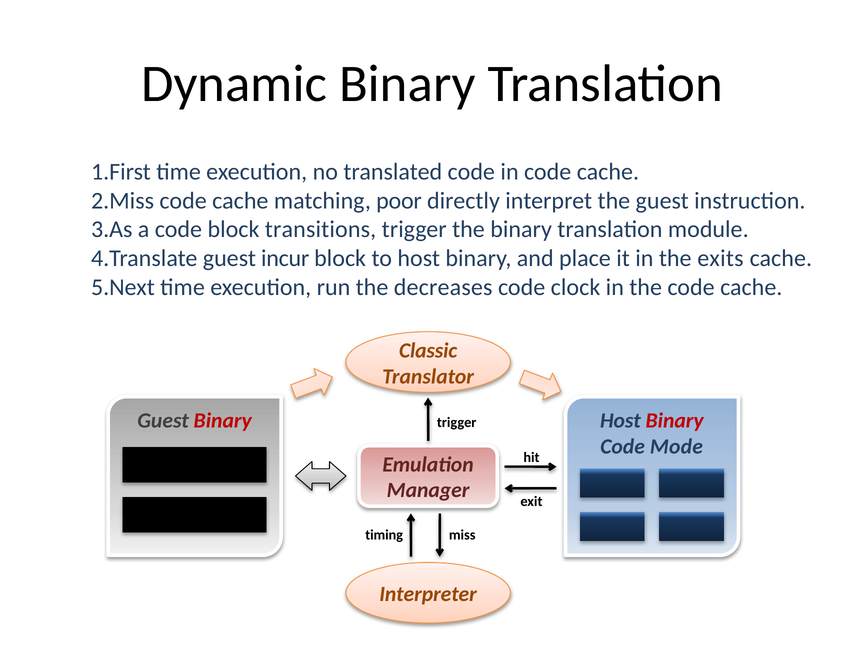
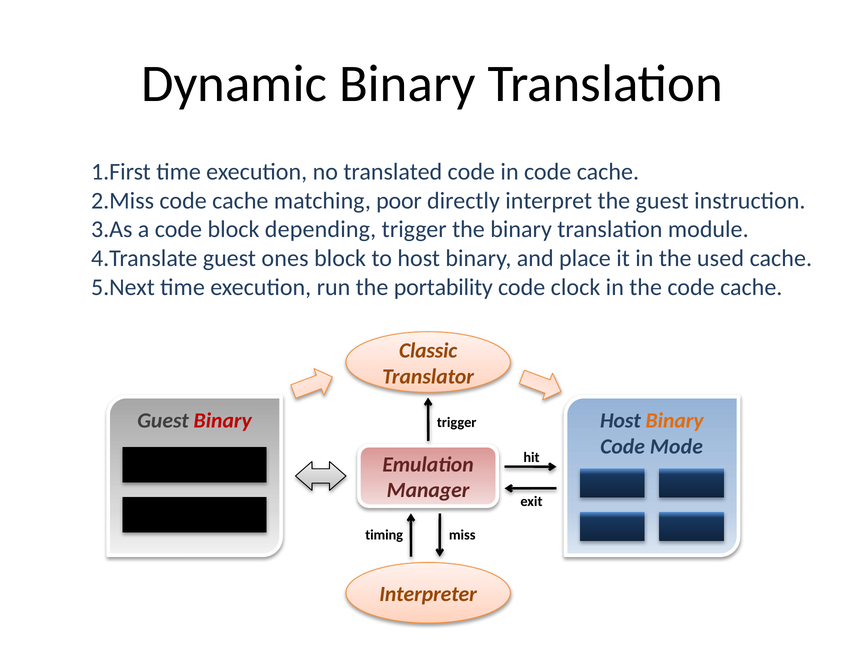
transitions: transitions -> depending (321, 229)
incur: incur -> ones (285, 258)
exits: exits -> used (720, 258)
decreases: decreases -> portability (443, 287)
Binary colour: red -> orange (675, 421)
